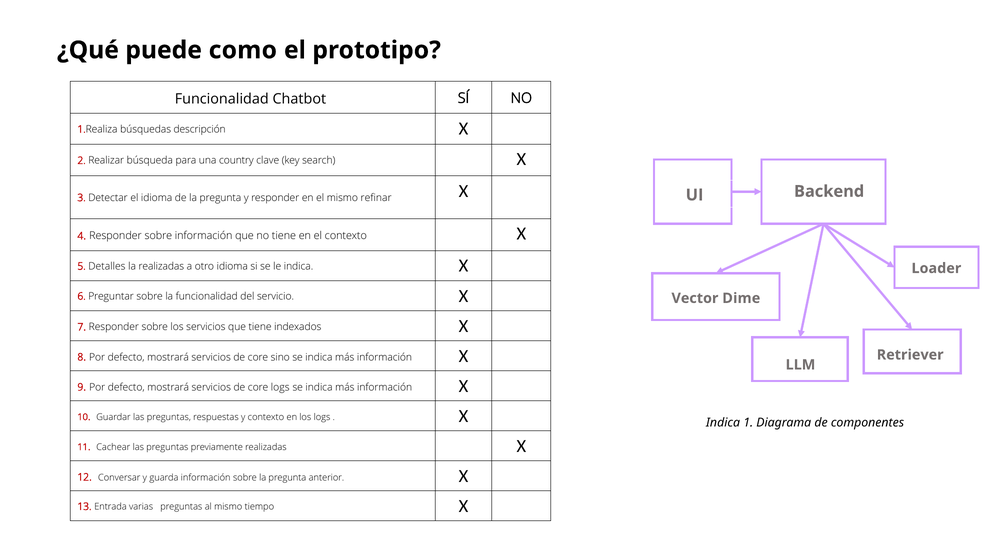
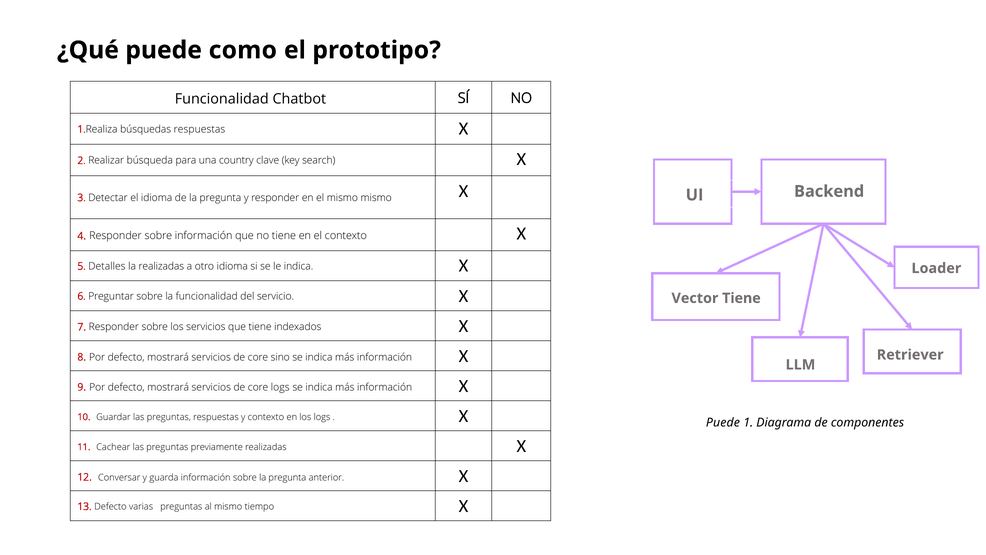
búsquedas descripción: descripción -> respuestas (199, 129)
mismo refinar: refinar -> mismo (376, 198)
Vector Dime: Dime -> Tiene (741, 298)
Indica: Indica -> Puede (723, 423)
13 Entrada: Entrada -> Defecto (110, 507)
